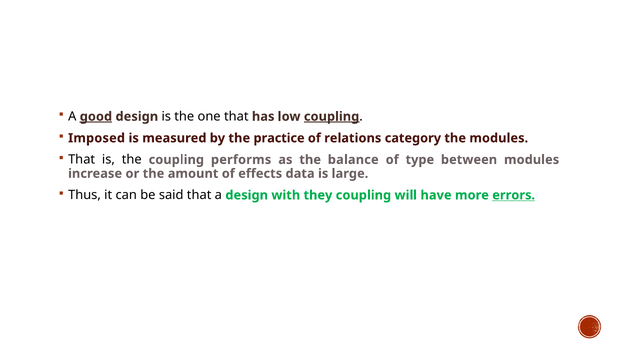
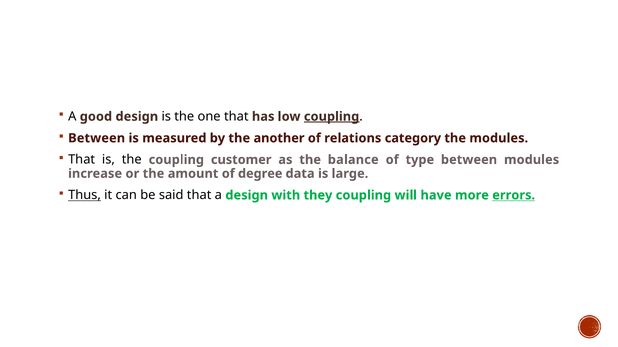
good underline: present -> none (96, 117)
Imposed: Imposed -> Between (97, 138)
practice: practice -> another (279, 138)
performs: performs -> customer (241, 160)
effects: effects -> degree (260, 174)
Thus underline: none -> present (84, 196)
